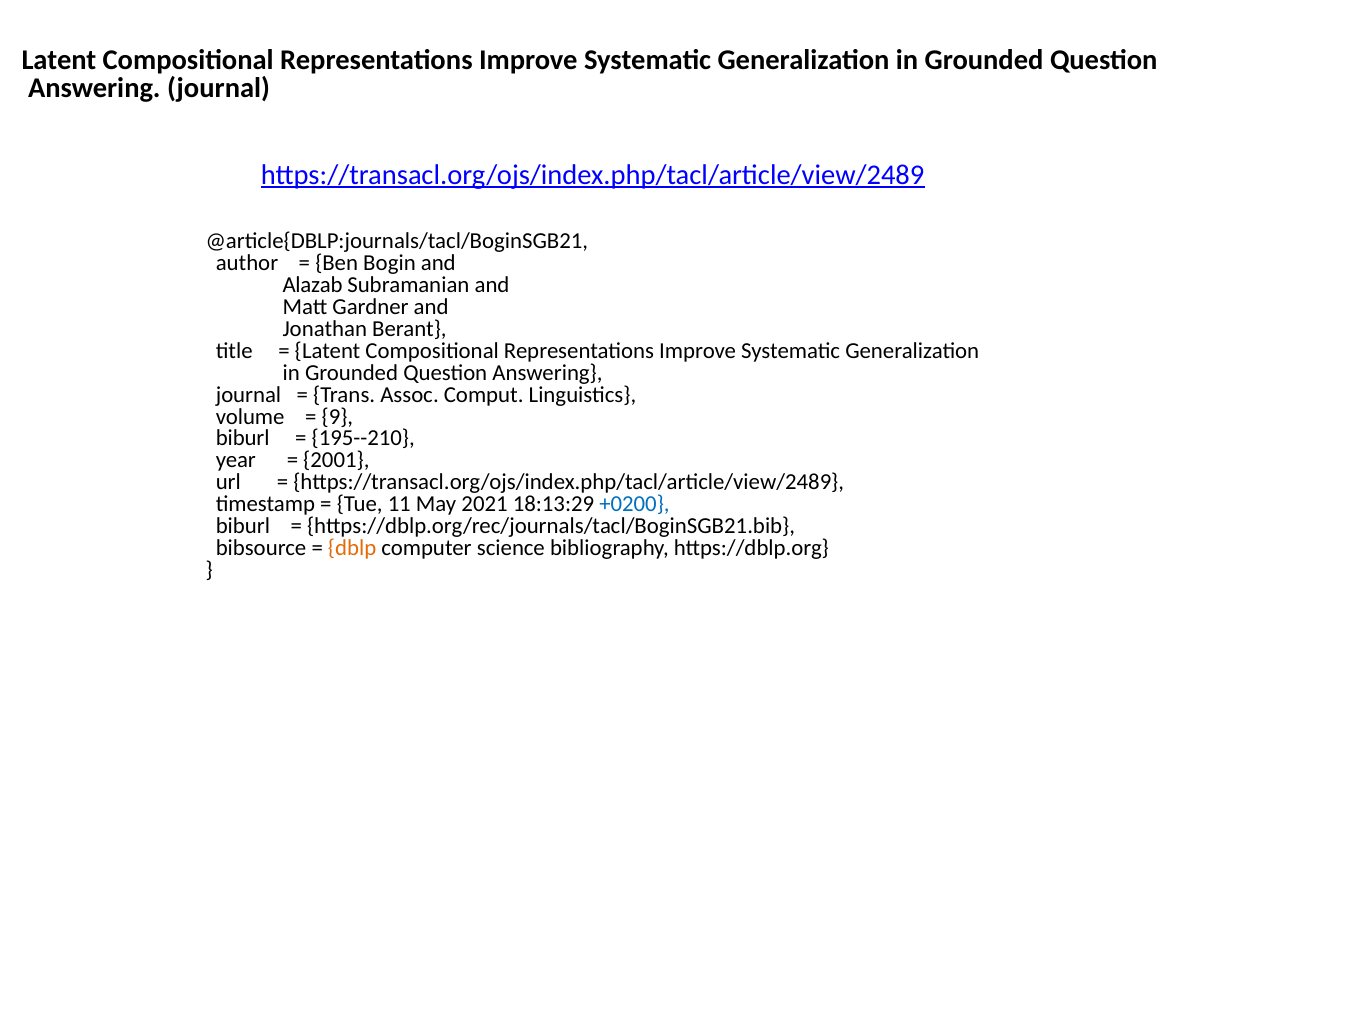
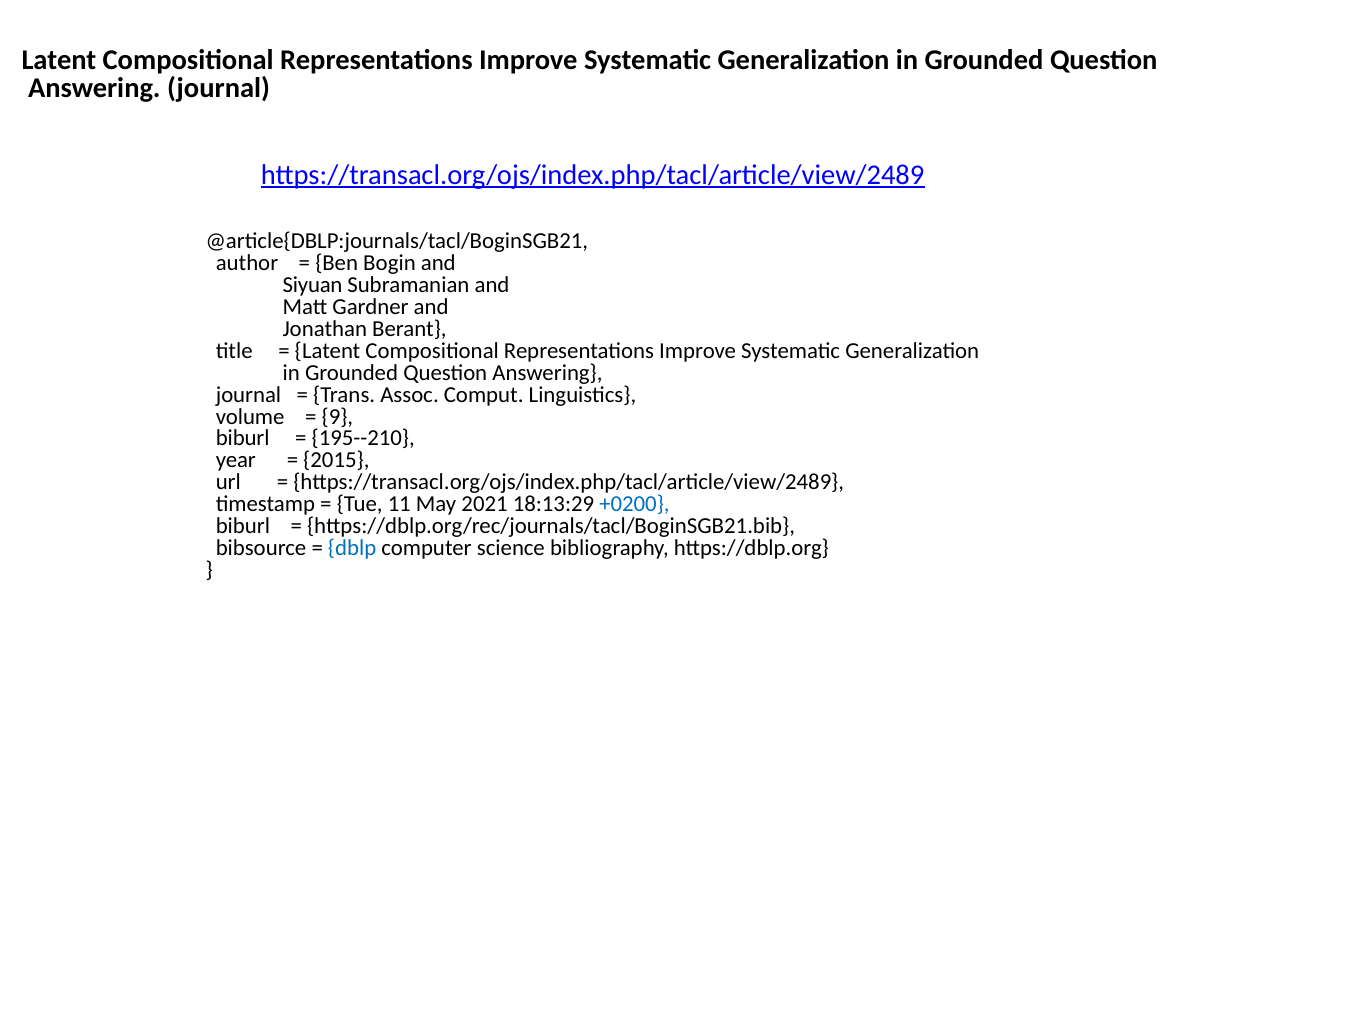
Alazab: Alazab -> Siyuan (313, 285)
2001: 2001 -> 2015 (336, 460)
dblp colour: orange -> blue (352, 548)
